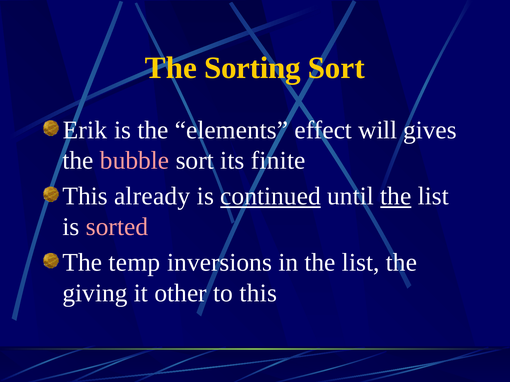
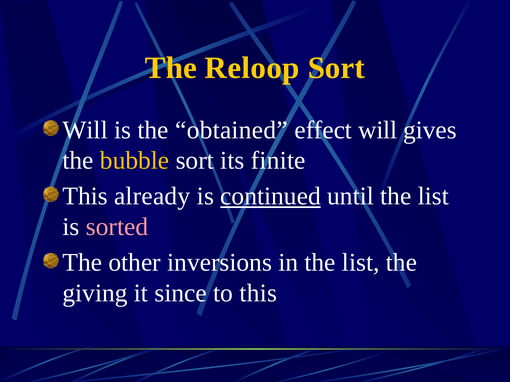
Sorting: Sorting -> Reloop (252, 68)
Erik: Erik -> Will (85, 130)
elements: elements -> obtained (231, 130)
bubble colour: pink -> yellow (135, 161)
the underline: present -> none (396, 196)
temp: temp -> other (135, 263)
other: other -> since (181, 293)
